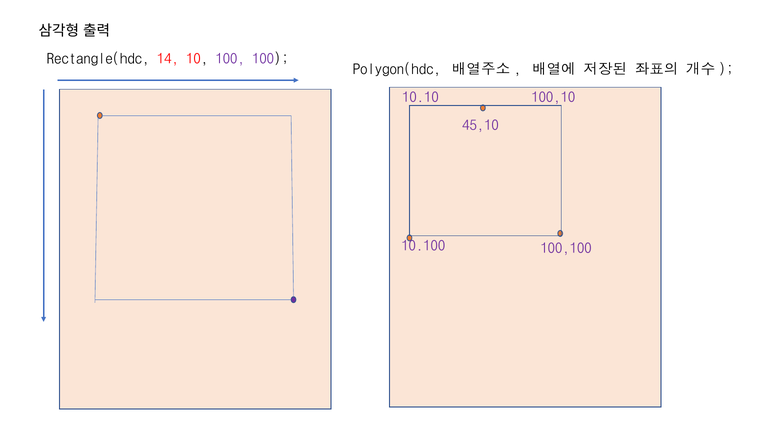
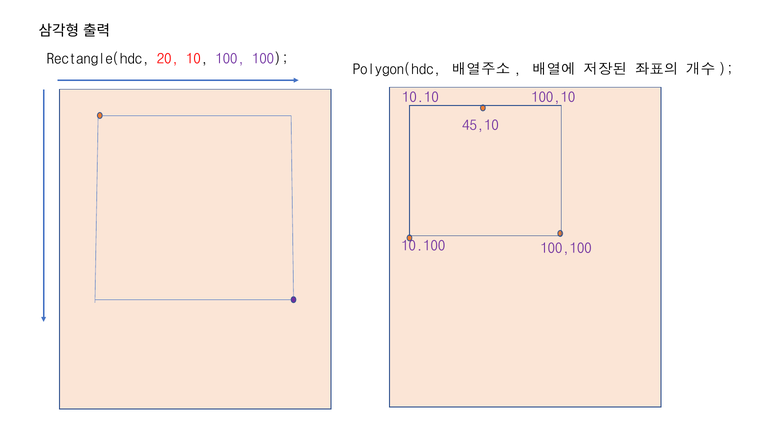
14: 14 -> 20 (168, 59)
